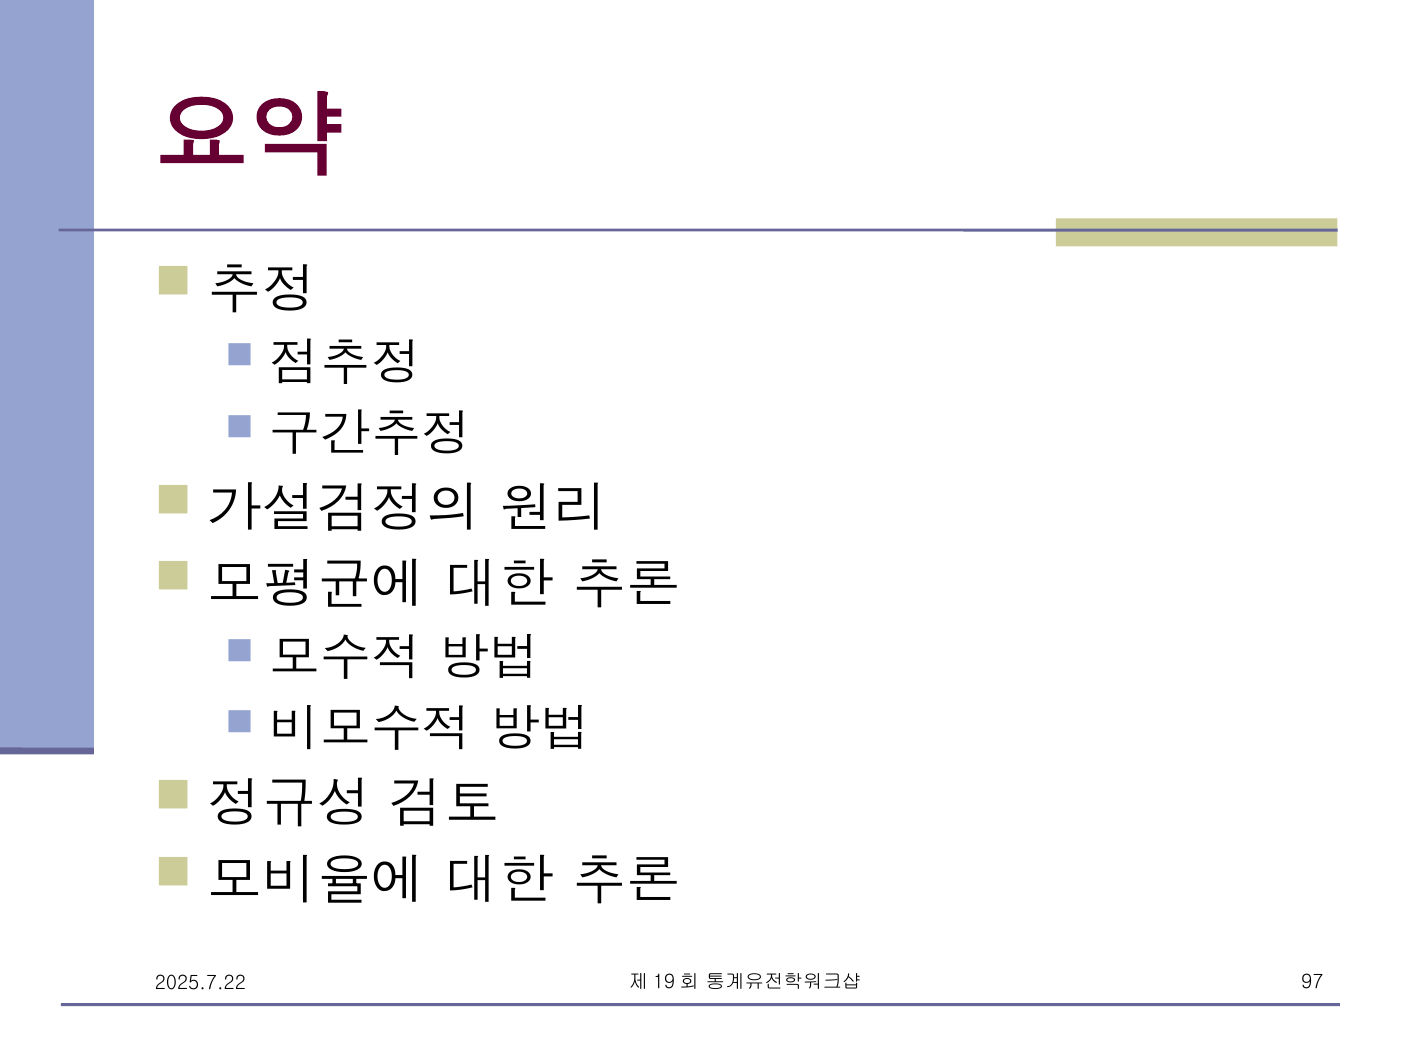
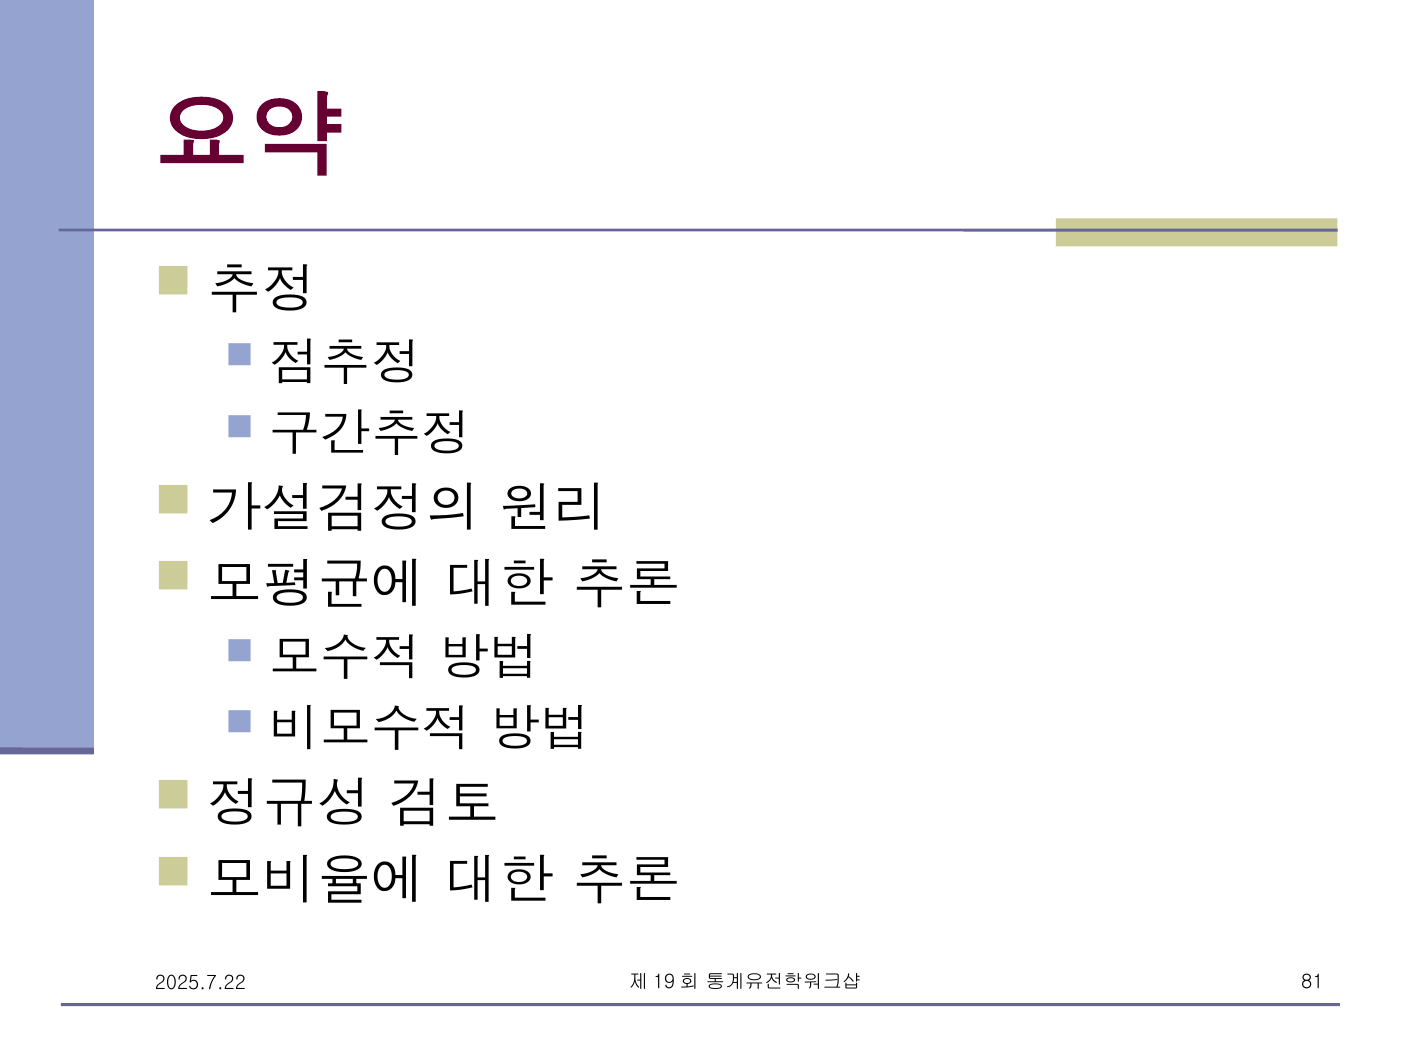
97: 97 -> 81 (1312, 982)
